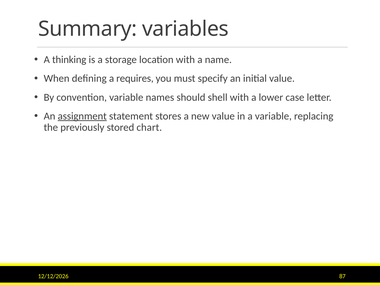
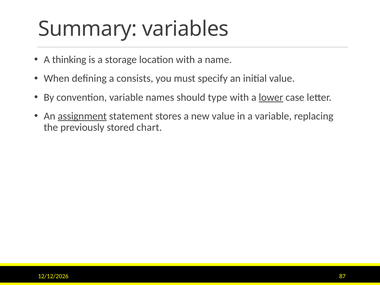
requires: requires -> consists (135, 78)
shell: shell -> type (218, 97)
lower underline: none -> present (271, 97)
